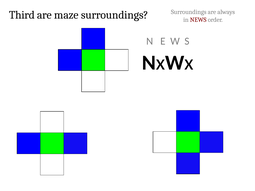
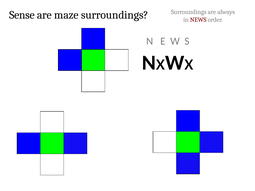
Third: Third -> Sense (22, 15)
